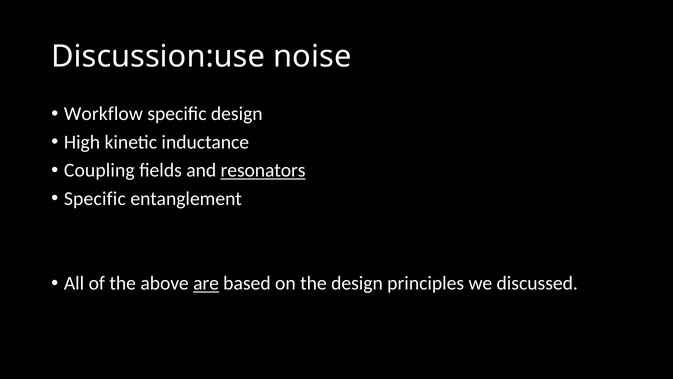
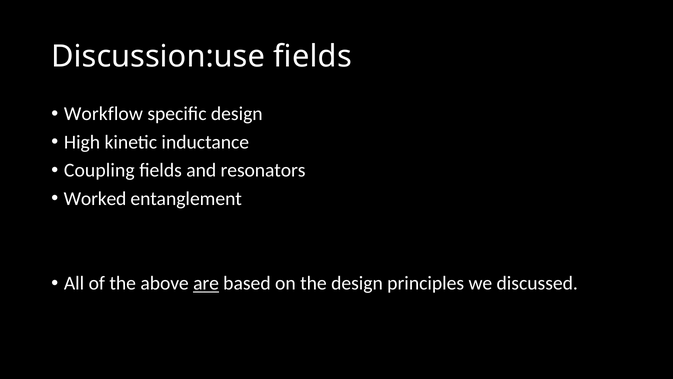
Discussion:use noise: noise -> fields (312, 57)
resonators underline: present -> none (263, 170)
Specific: Specific -> Worked (95, 198)
